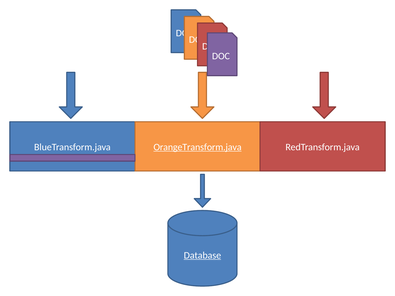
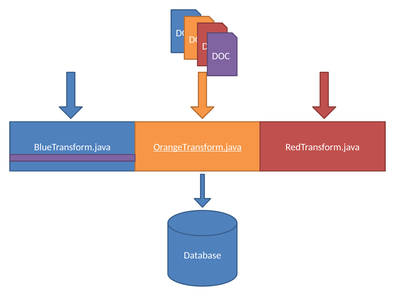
Database underline: present -> none (202, 255)
